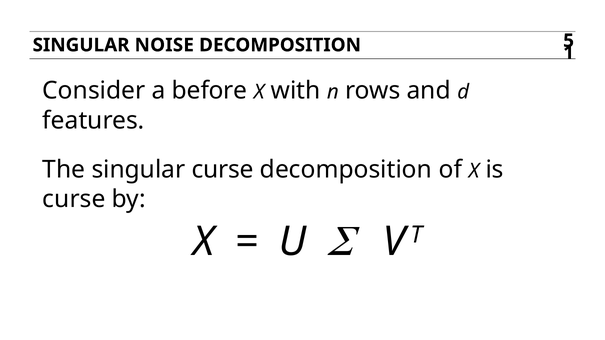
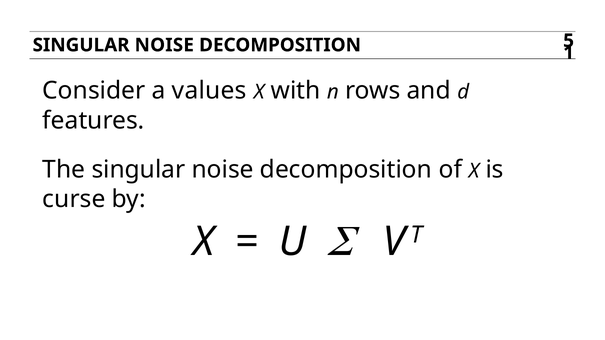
before: before -> values (209, 91)
The singular curse: curse -> noise (223, 170)
